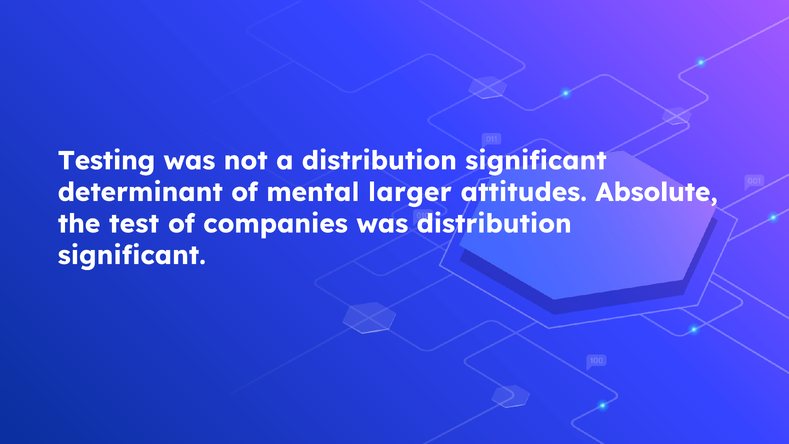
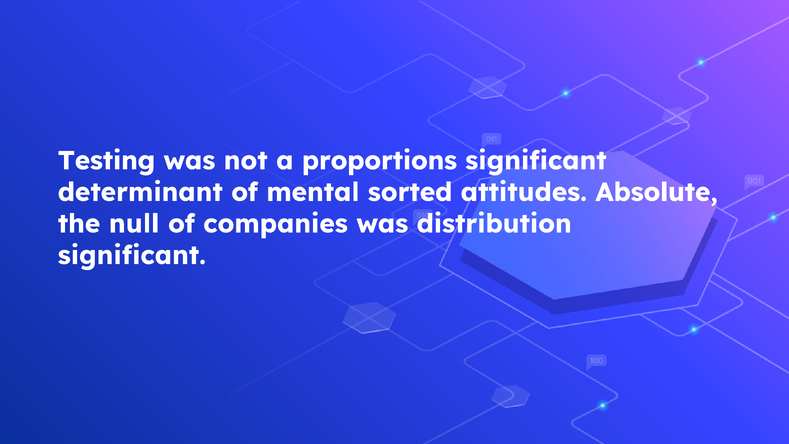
a distribution: distribution -> proportions (379, 161)
larger: larger -> sorted (410, 192)
test: test -> null (134, 224)
